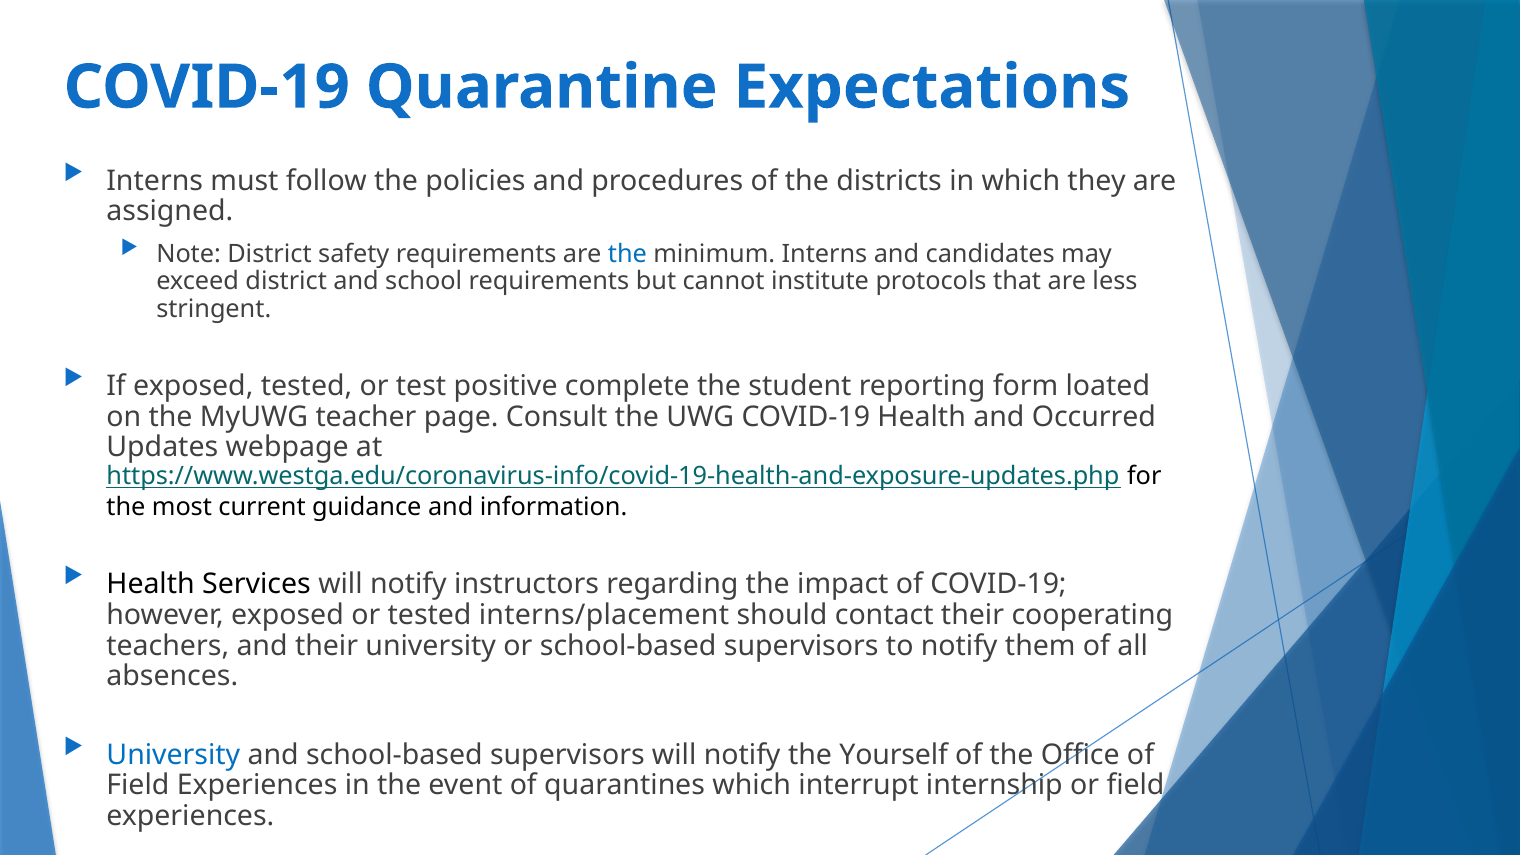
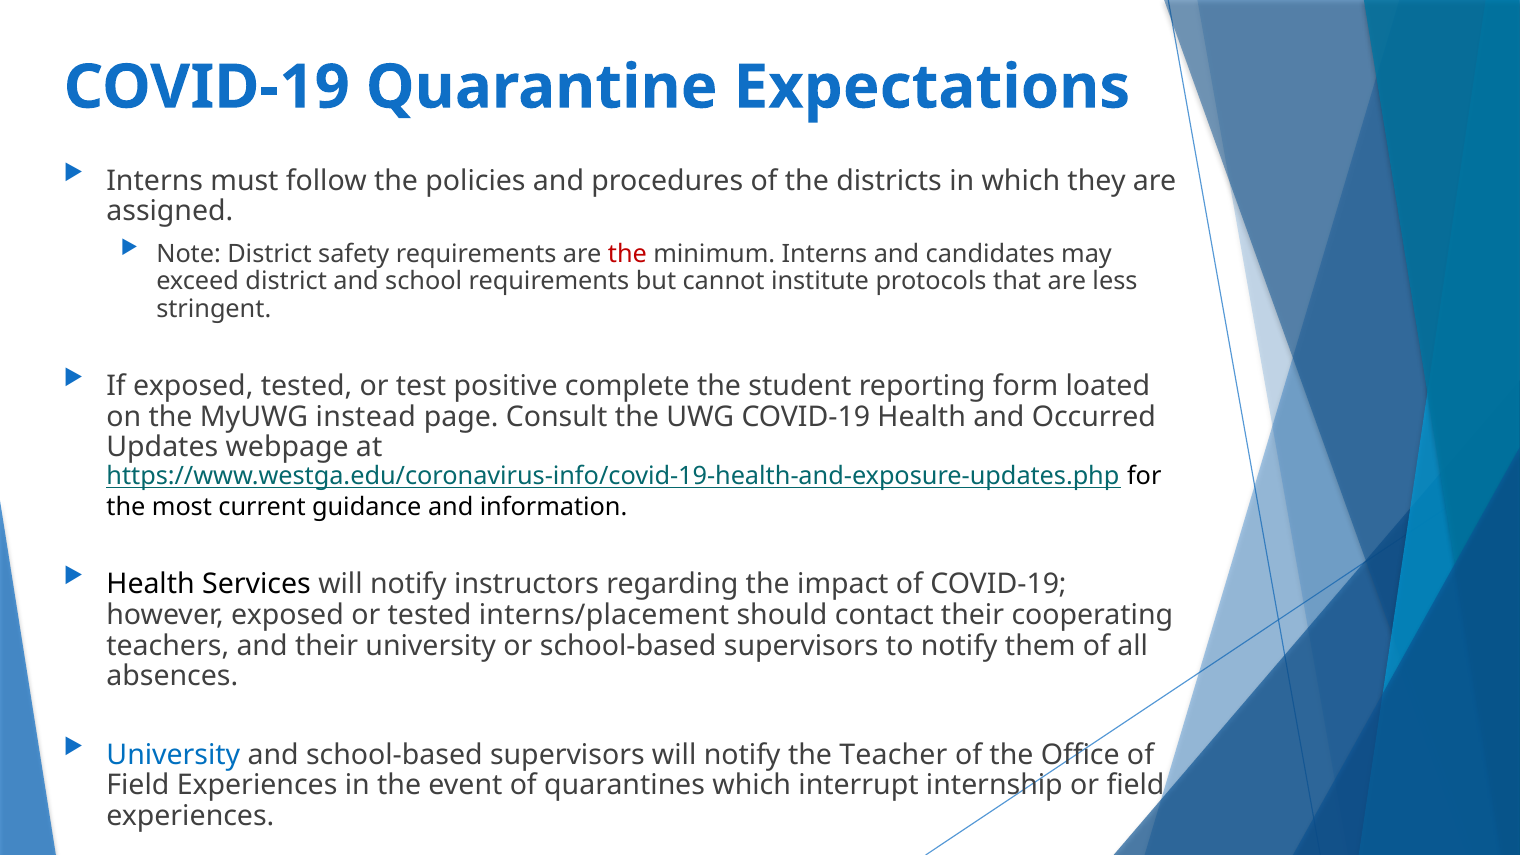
the colour: blue -> red (627, 254)
teacher: teacher -> instead (366, 417)
Yourself: Yourself -> Teacher (893, 755)
